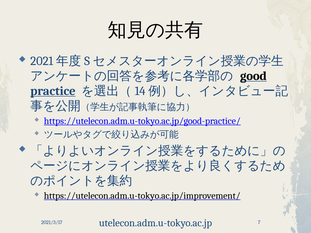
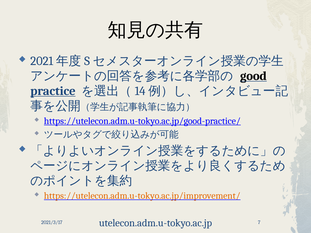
https://utelecon.adm.u-tokyo.ac.jp/improvement/ colour: black -> orange (142, 196)
